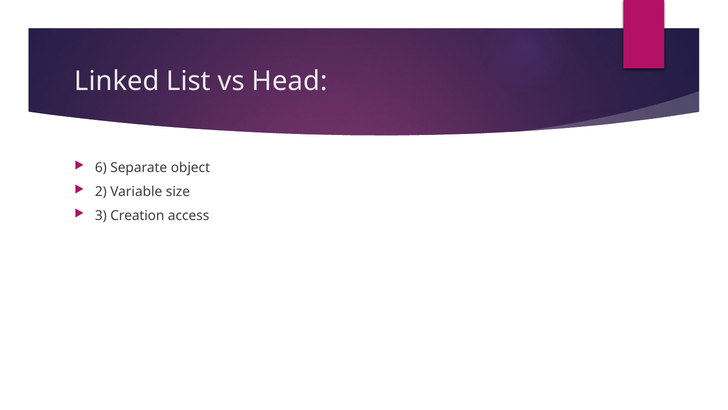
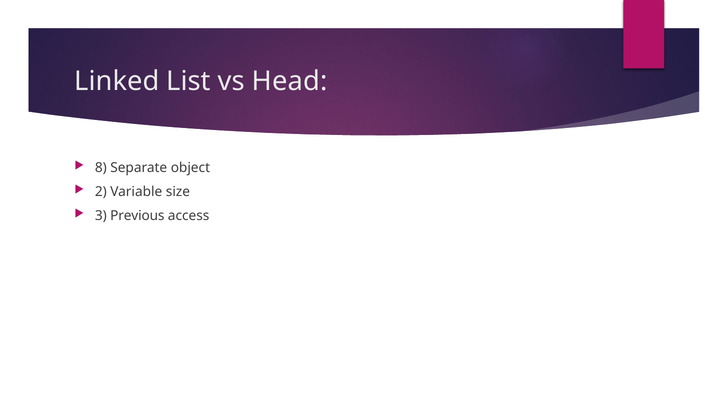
6: 6 -> 8 (101, 167)
Creation: Creation -> Previous (137, 215)
